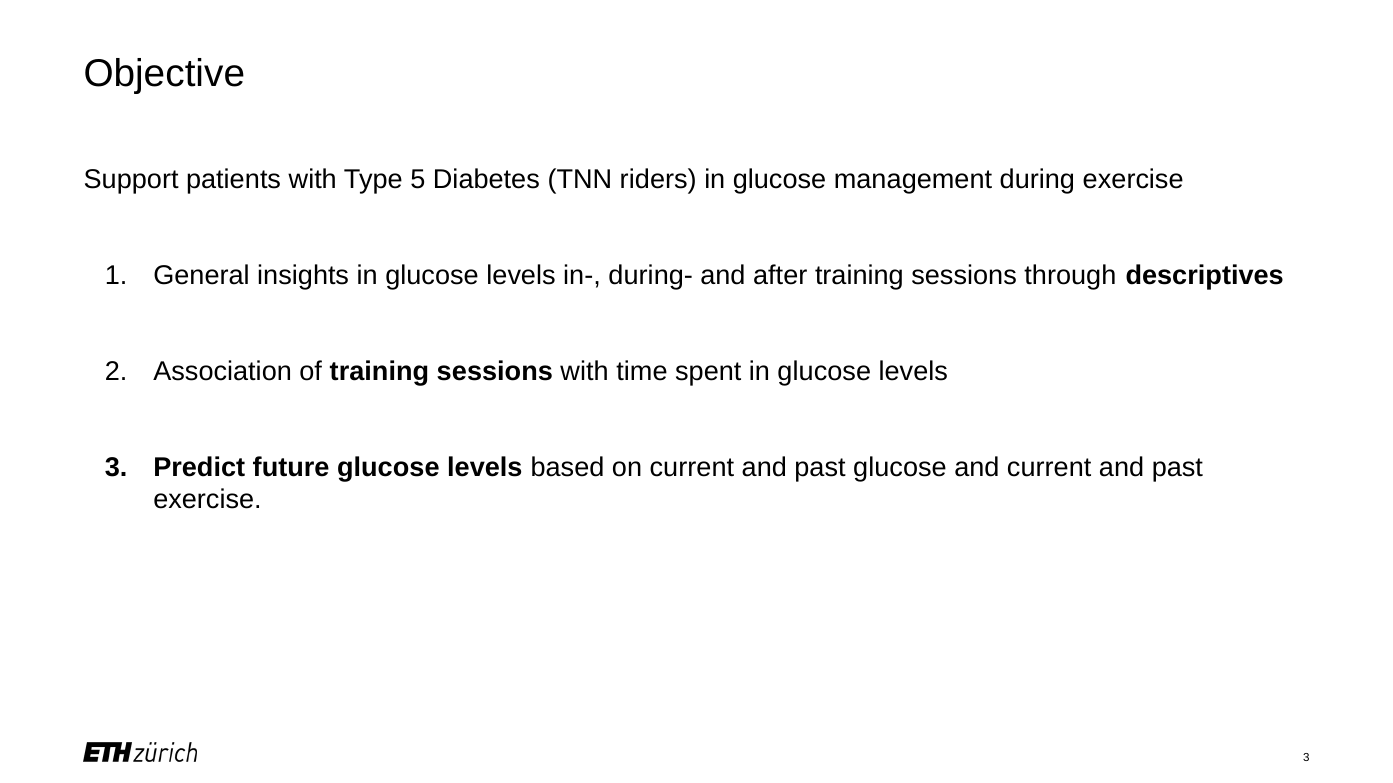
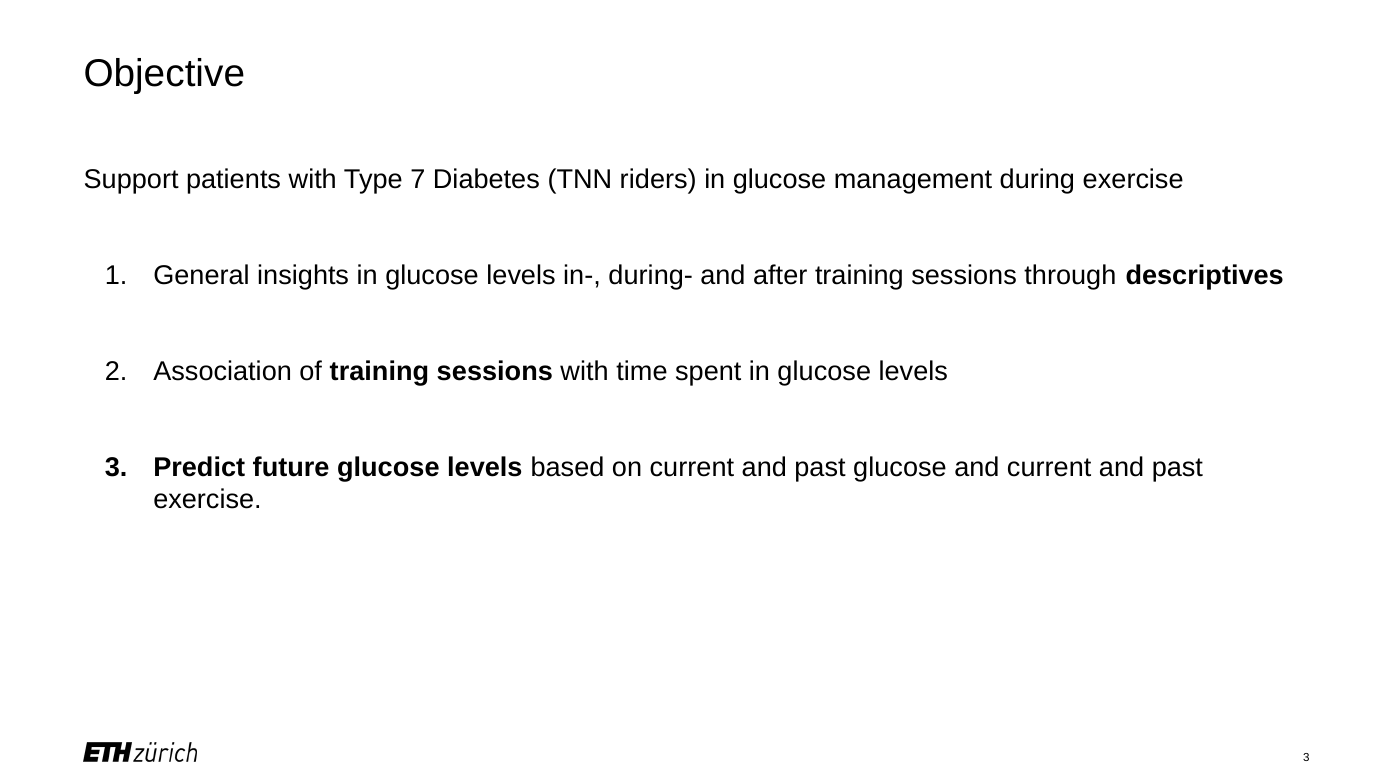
5: 5 -> 7 (418, 180)
